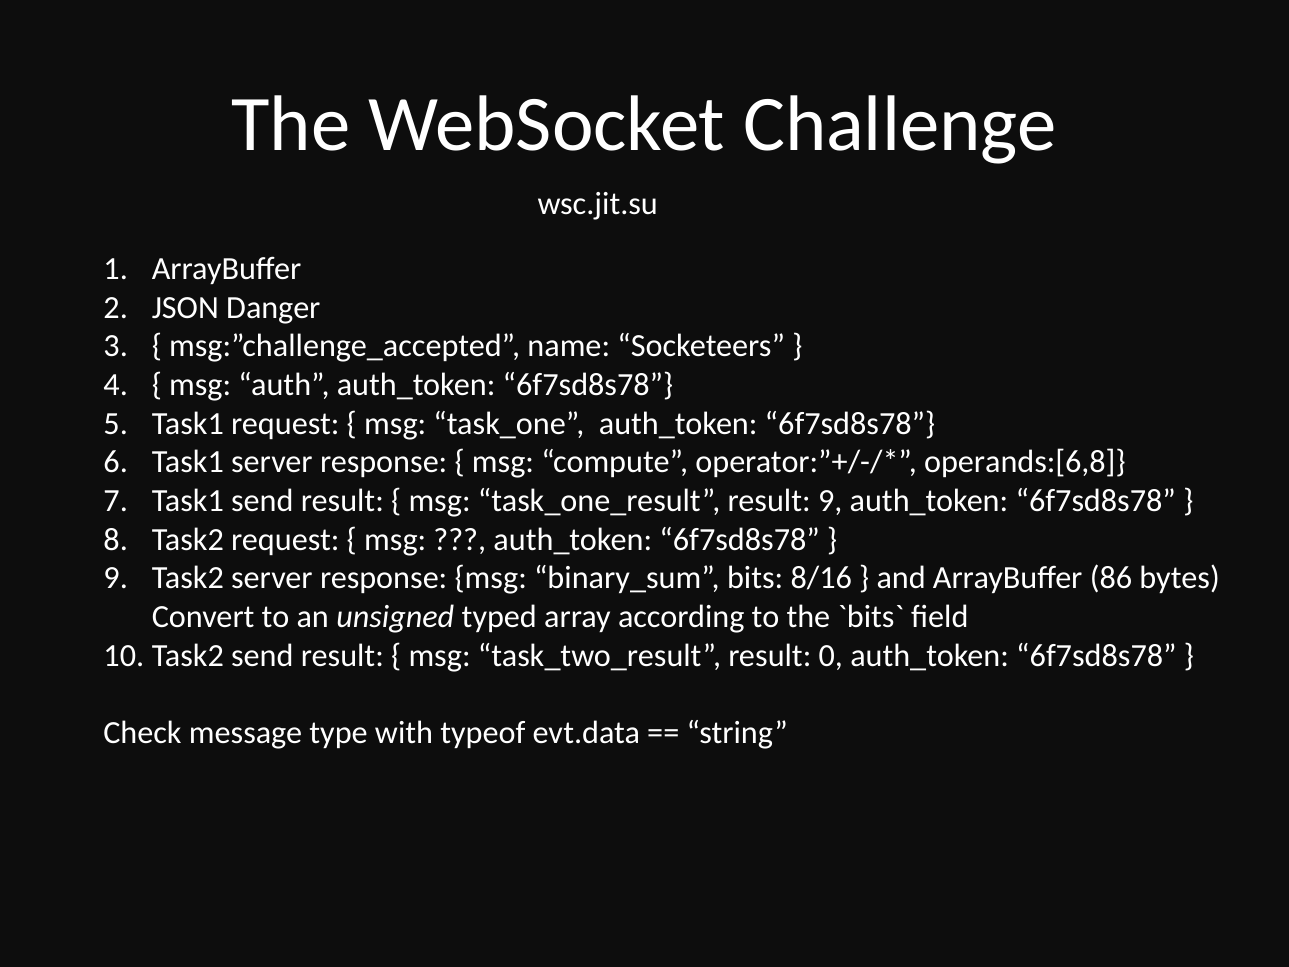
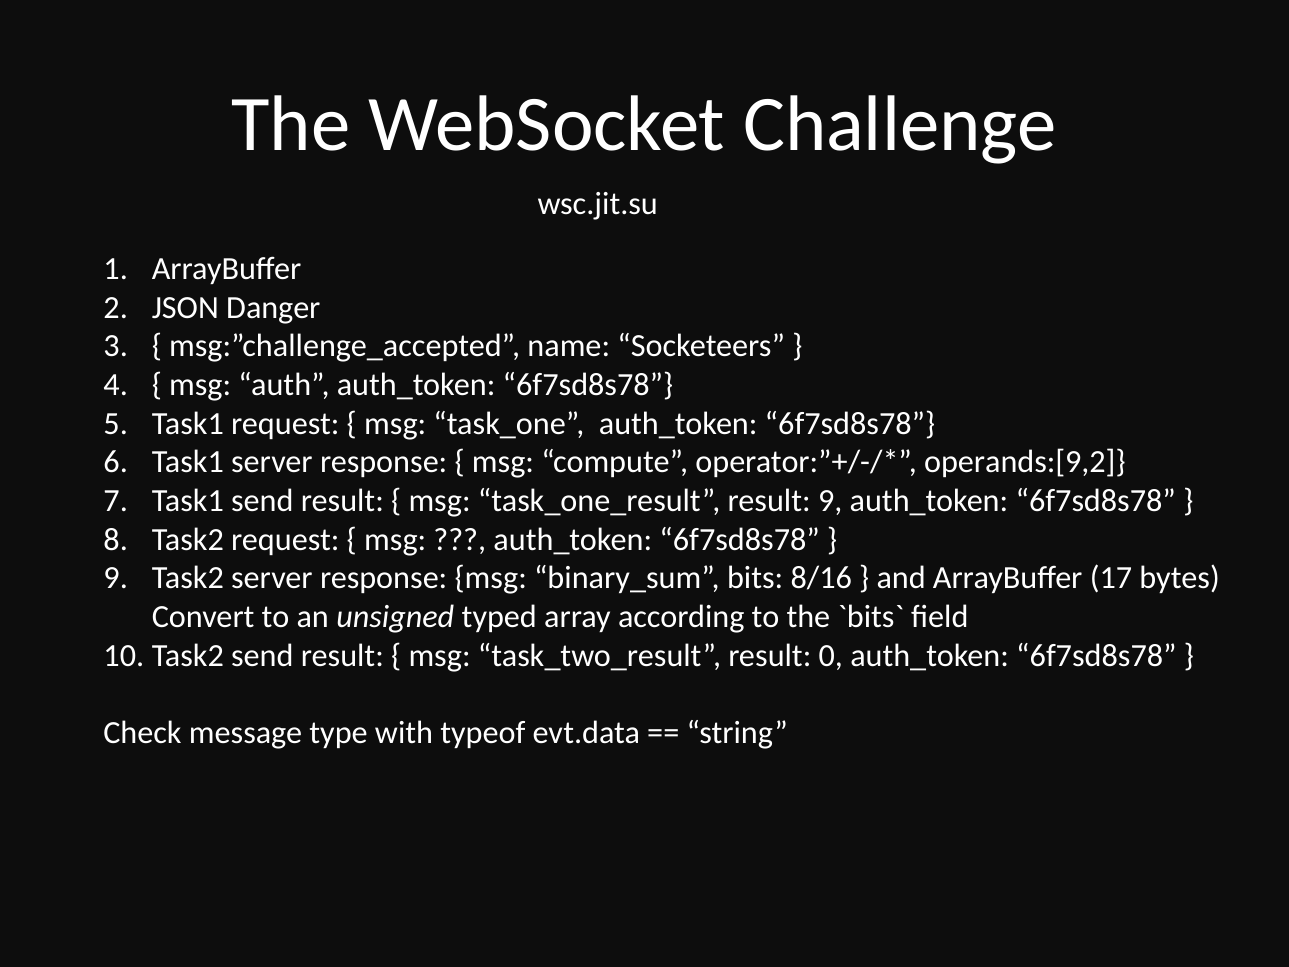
operands:[6,8: operands:[6,8 -> operands:[9,2 (1025, 462)
86: 86 -> 17 (1111, 578)
